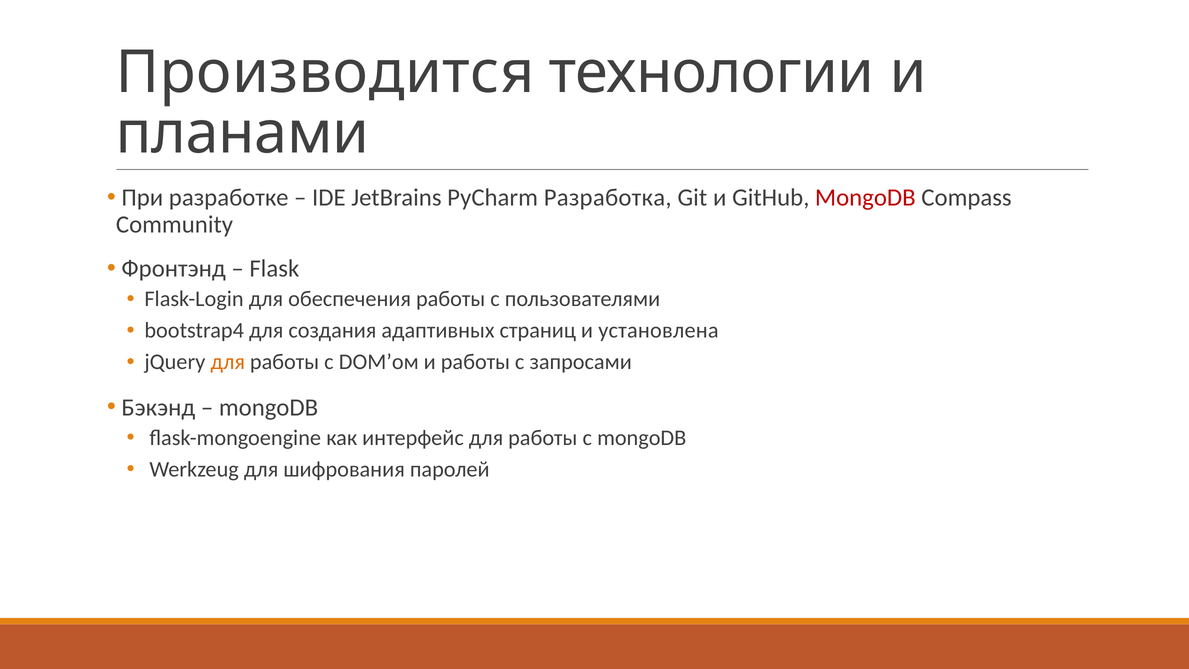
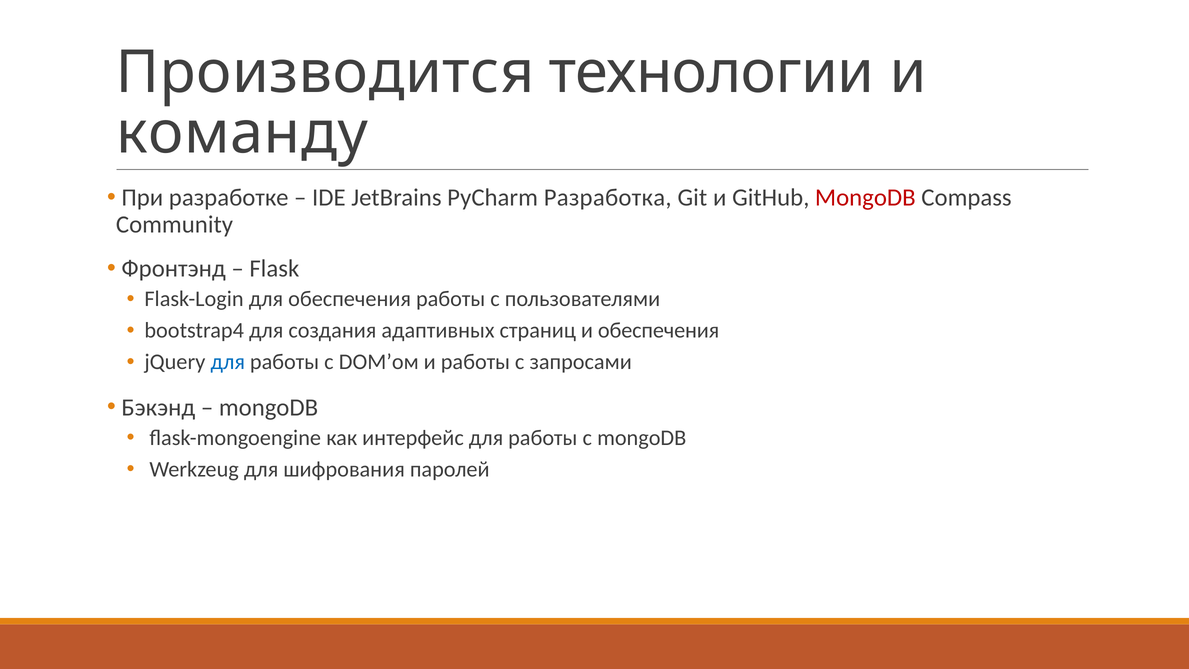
планами: планами -> команду (242, 133)
и установлена: установлена -> обеспечения (659, 330)
для colour: orange -> blue (228, 362)
